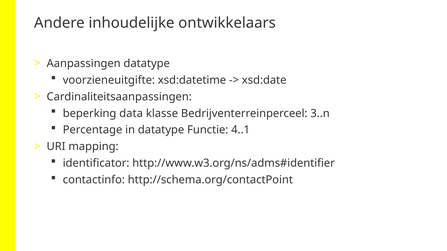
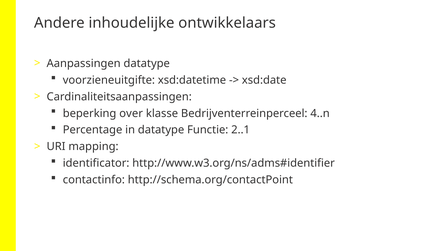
data: data -> over (131, 114)
3..n: 3..n -> 4..n (320, 114)
4..1: 4..1 -> 2..1 (241, 130)
